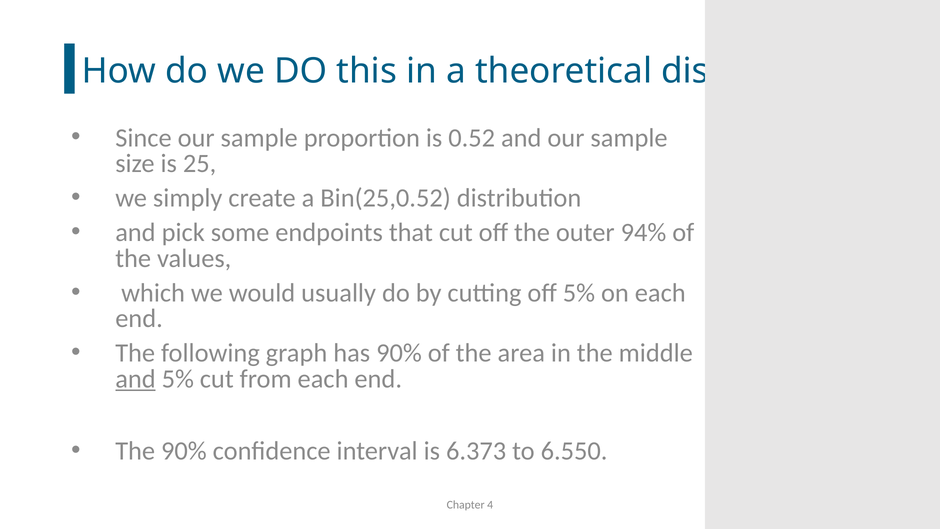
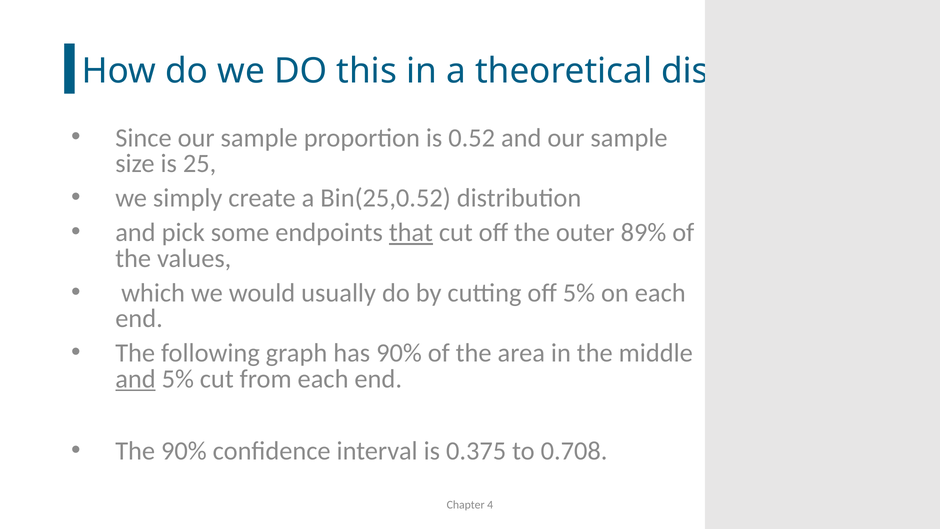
that underline: none -> present (411, 232)
94%: 94% -> 89% (644, 232)
6.373: 6.373 -> 0.375 (476, 451)
6.550: 6.550 -> 0.708 (574, 451)
